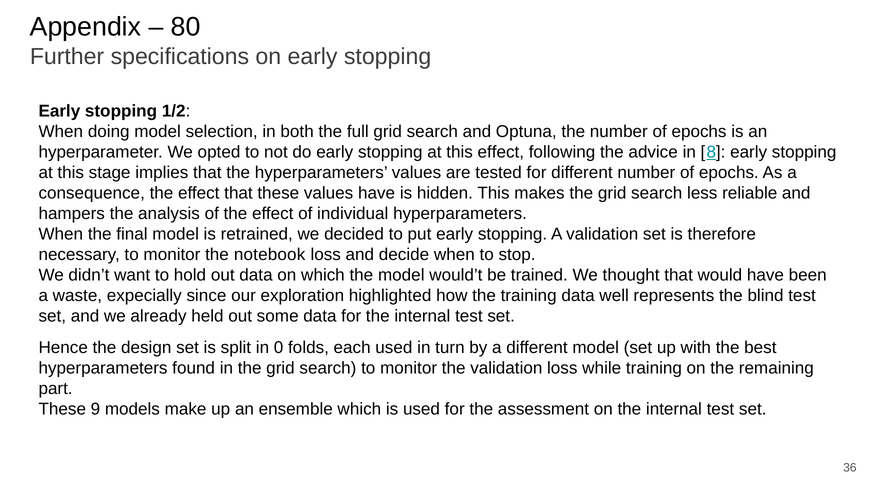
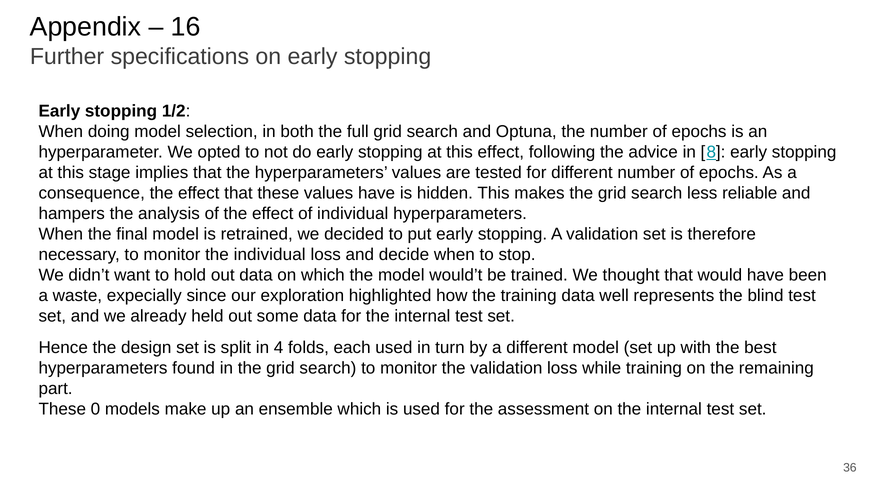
80: 80 -> 16 (186, 27)
the notebook: notebook -> individual (270, 254)
0: 0 -> 4 (279, 347)
9: 9 -> 0 (95, 408)
